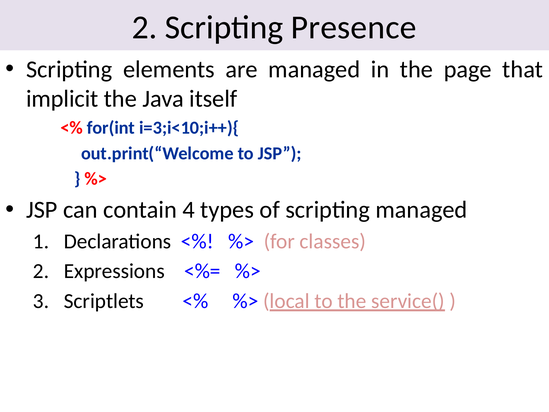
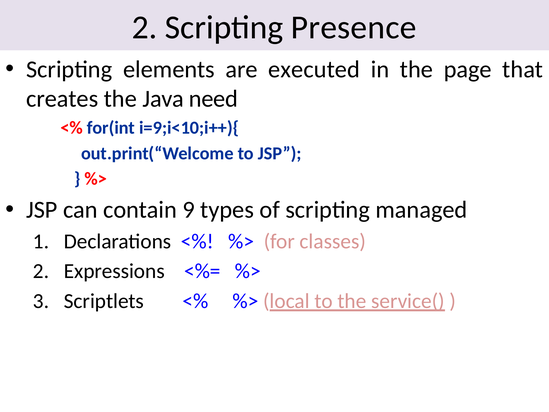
are managed: managed -> executed (314, 69)
implicit: implicit -> creates (62, 99)
itself: itself -> need (213, 99)
i=3;i<10;i++){: i=3;i<10;i++){ -> i=9;i<10;i++){ (189, 128)
4: 4 -> 9 (189, 210)
